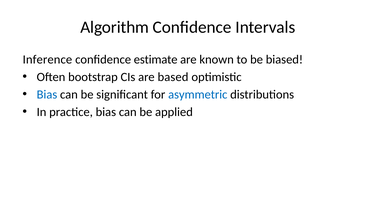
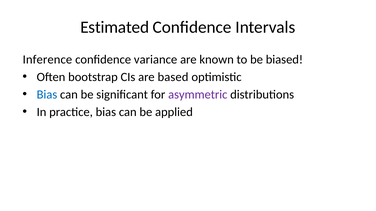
Algorithm: Algorithm -> Estimated (115, 27)
estimate: estimate -> variance (156, 60)
asymmetric colour: blue -> purple (198, 95)
